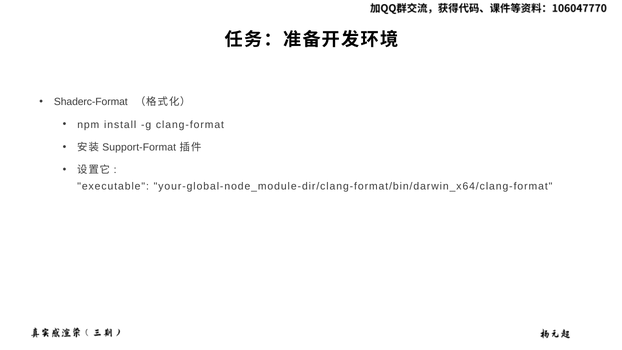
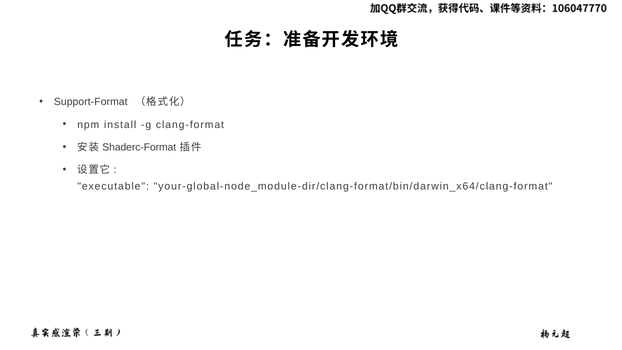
Shaderc-Format: Shaderc-Format -> Support-Format (91, 102)
Support-Format: Support-Format -> Shaderc-Format (139, 147)
